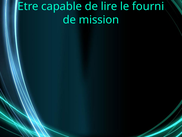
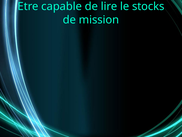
fourni: fourni -> stocks (148, 6)
